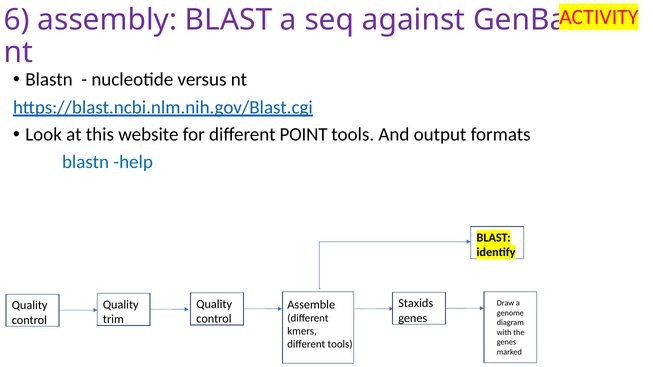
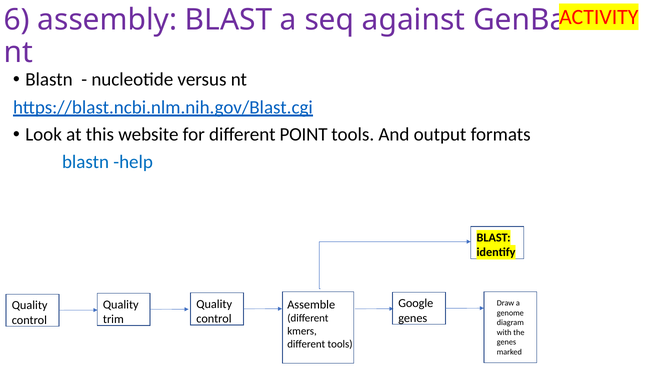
Staxids: Staxids -> Google (416, 304)
